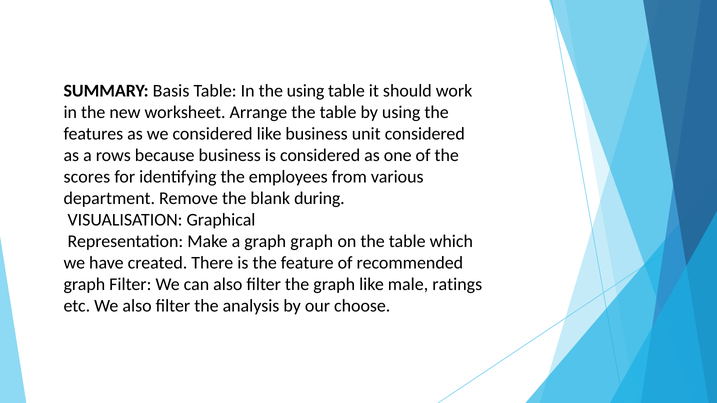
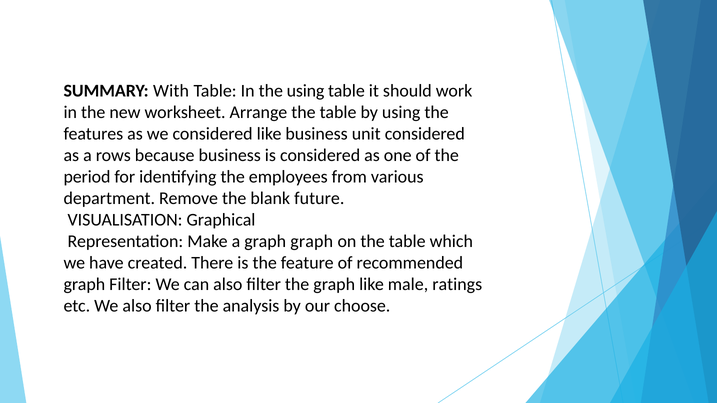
Basis: Basis -> With (171, 91)
scores: scores -> period (87, 177)
during: during -> future (319, 198)
